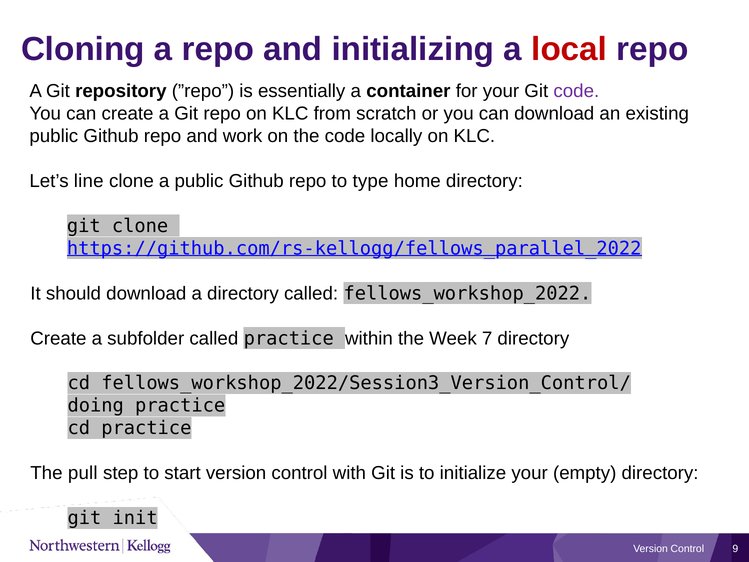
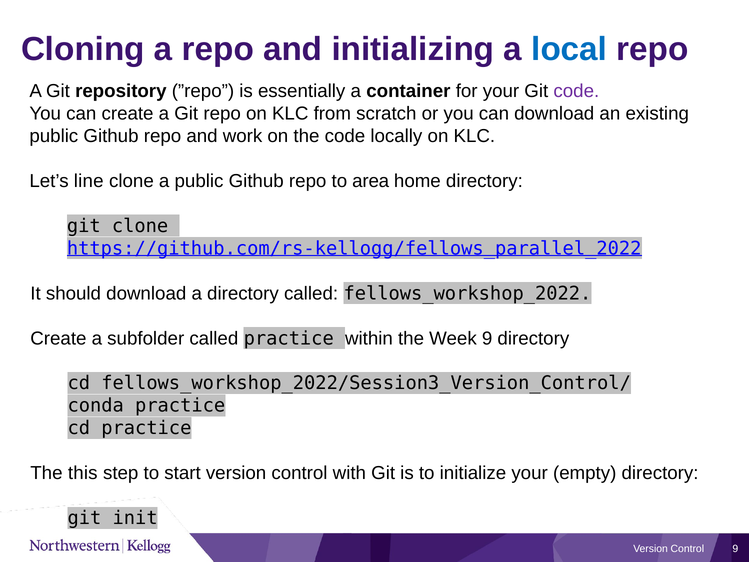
local colour: red -> blue (569, 49)
type: type -> area (371, 181)
Week 7: 7 -> 9 (487, 338)
doing: doing -> conda (96, 406)
pull: pull -> this (83, 473)
